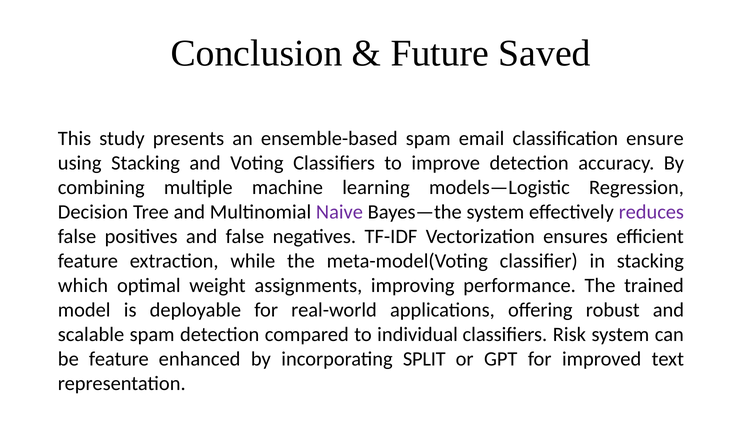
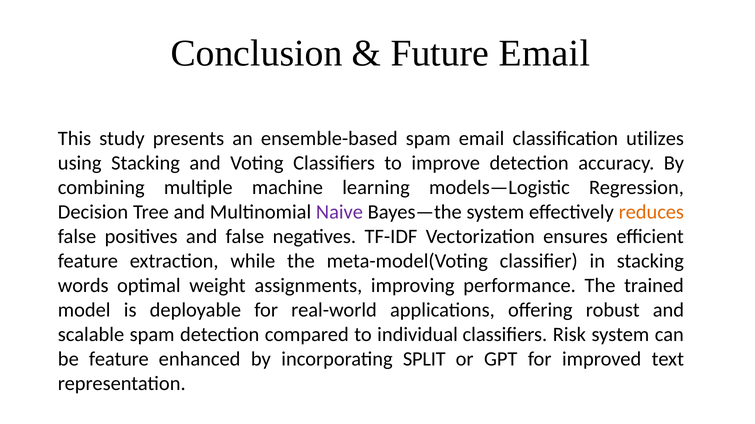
Future Saved: Saved -> Email (544, 54)
ensure: ensure -> utilizes (655, 139)
reduces colour: purple -> orange (651, 213)
which: which -> words (83, 286)
